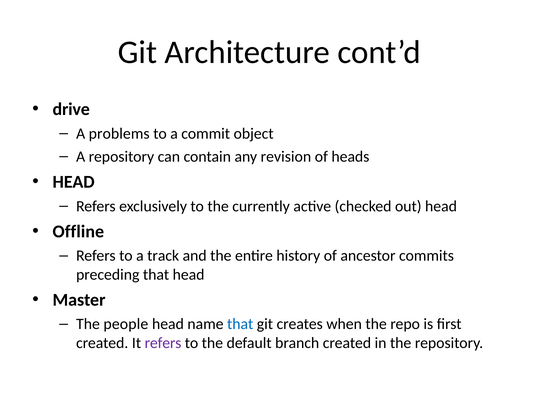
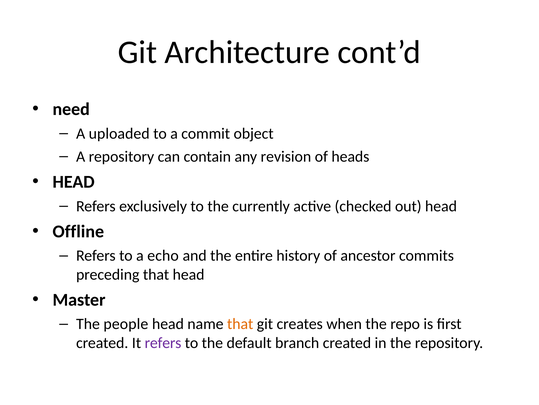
drive: drive -> need (71, 109)
problems: problems -> uploaded (119, 133)
track: track -> echo (163, 255)
that colour: blue -> orange (240, 324)
